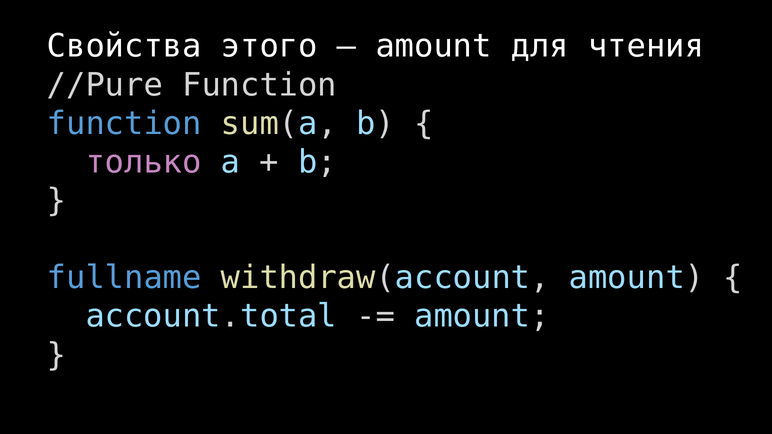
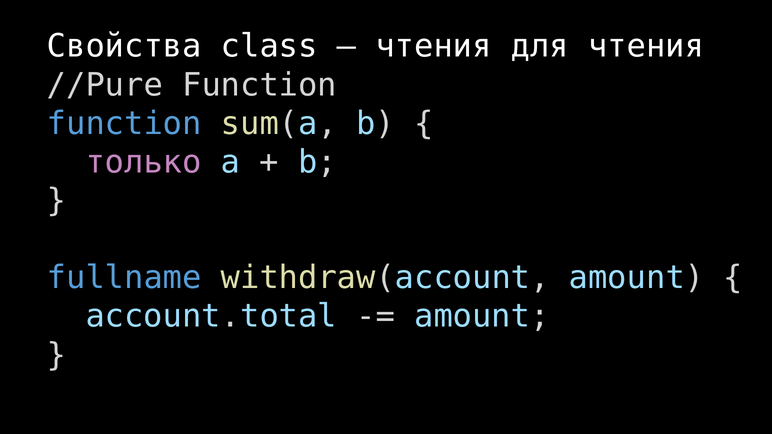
этого: этого -> class (269, 46)
amount: amount -> чтения (434, 46)
